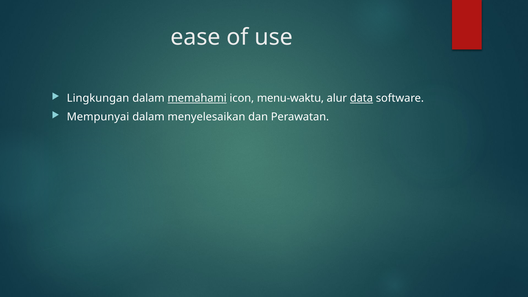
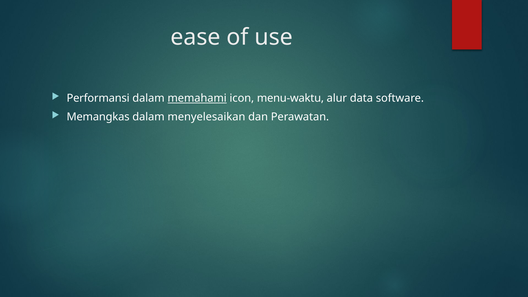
Lingkungan: Lingkungan -> Performansi (98, 98)
data underline: present -> none (361, 98)
Mempunyai: Mempunyai -> Memangkas (98, 117)
